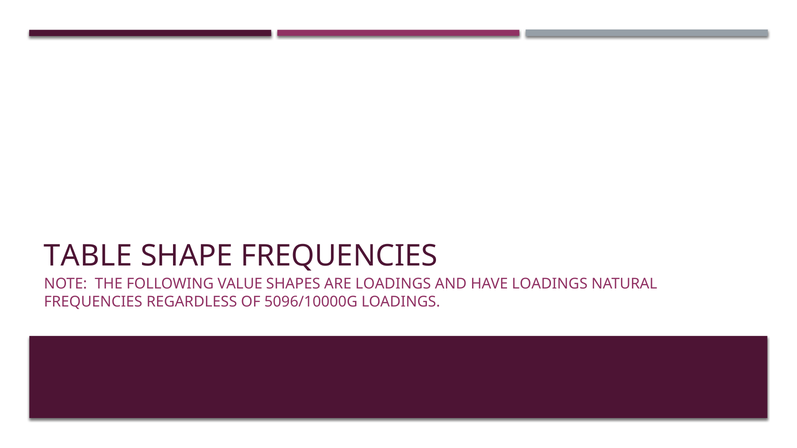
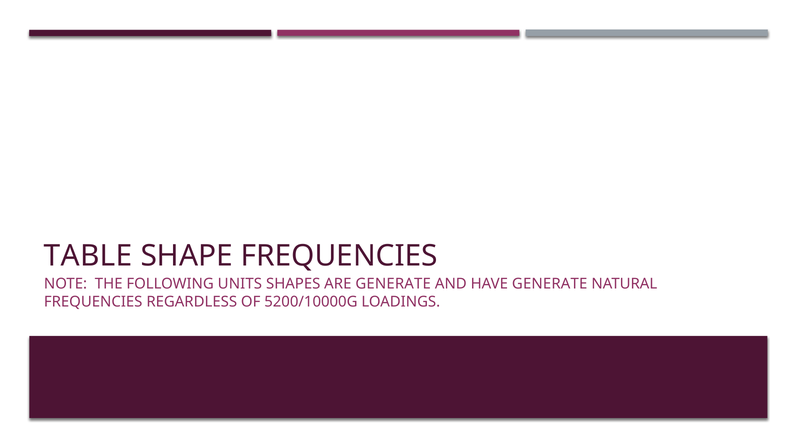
VALUE: VALUE -> UNITS (240, 284)
ARE LOADINGS: LOADINGS -> GENERATE (393, 284)
HAVE LOADINGS: LOADINGS -> GENERATE (550, 284)
5096/10000G: 5096/10000G -> 5200/10000G (311, 302)
